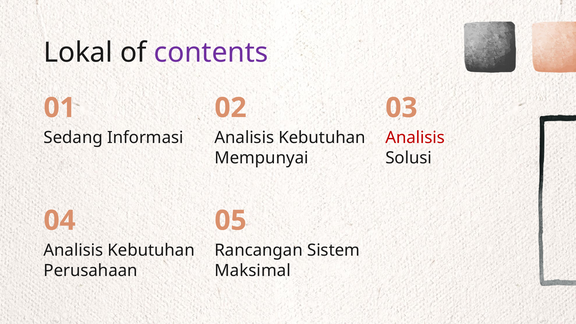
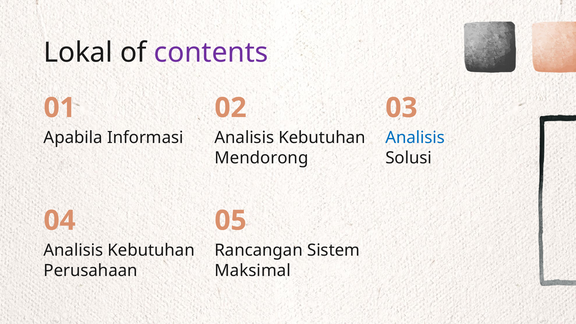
Sedang: Sedang -> Apabila (73, 138)
Analisis colour: red -> blue (415, 138)
Mempunyai: Mempunyai -> Mendorong (261, 158)
